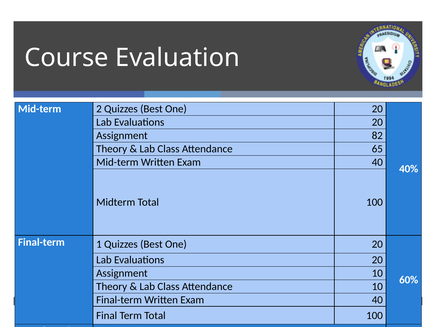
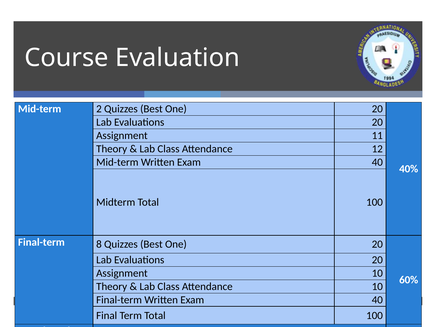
82: 82 -> 11 (377, 136)
65: 65 -> 12 (377, 149)
1: 1 -> 8 (99, 244)
